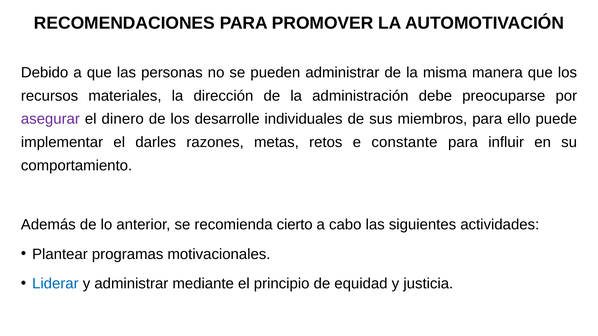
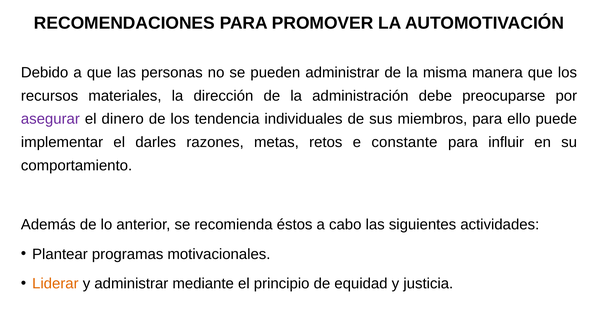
desarrolle: desarrolle -> tendencia (227, 119)
cierto: cierto -> éstos (295, 225)
Liderar colour: blue -> orange (55, 284)
